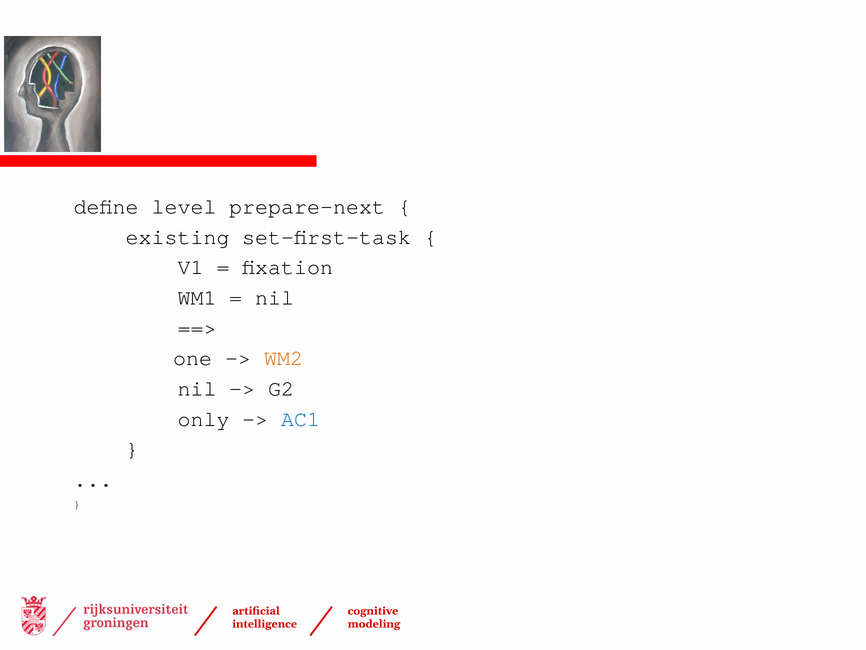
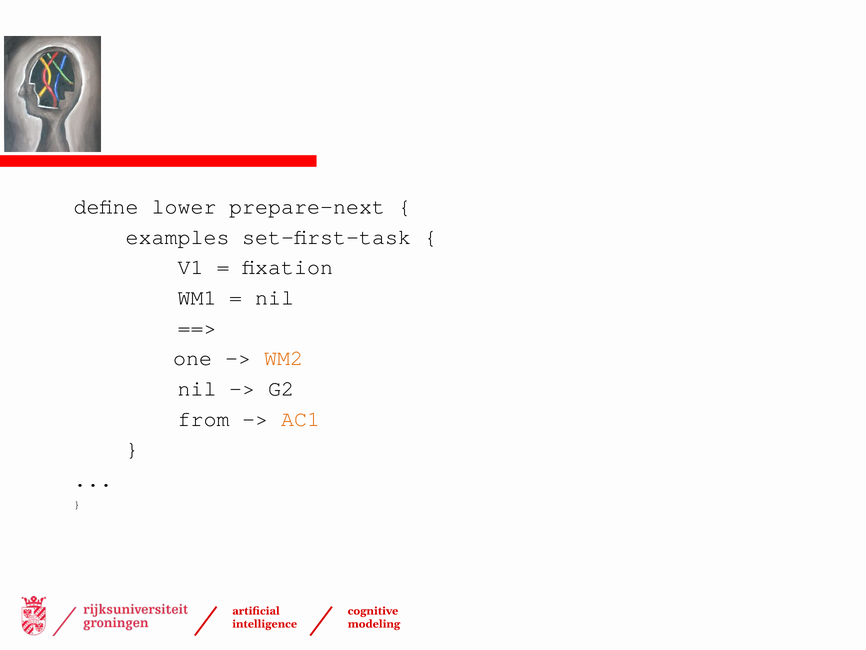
level: level -> lower (184, 206)
existing: existing -> examples (178, 237)
only: only -> from (204, 419)
AC1 colour: blue -> orange (301, 419)
